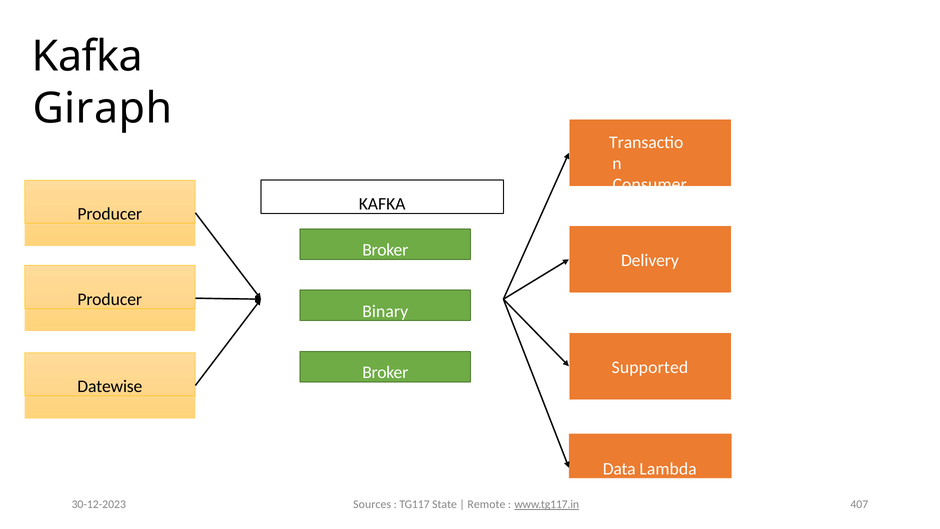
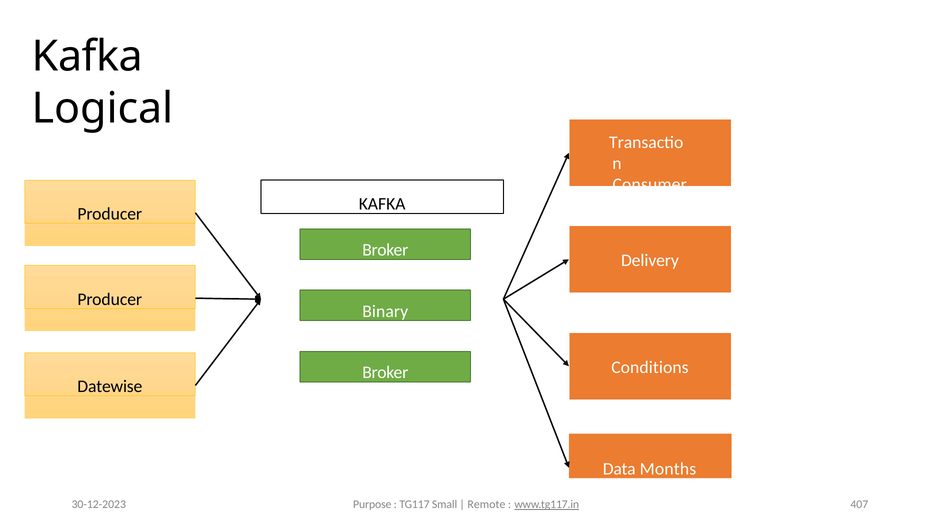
Giraph: Giraph -> Logical (103, 108)
Supported: Supported -> Conditions (650, 367)
Lambda: Lambda -> Months (668, 469)
Sources: Sources -> Purpose (372, 504)
State: State -> Small (445, 504)
